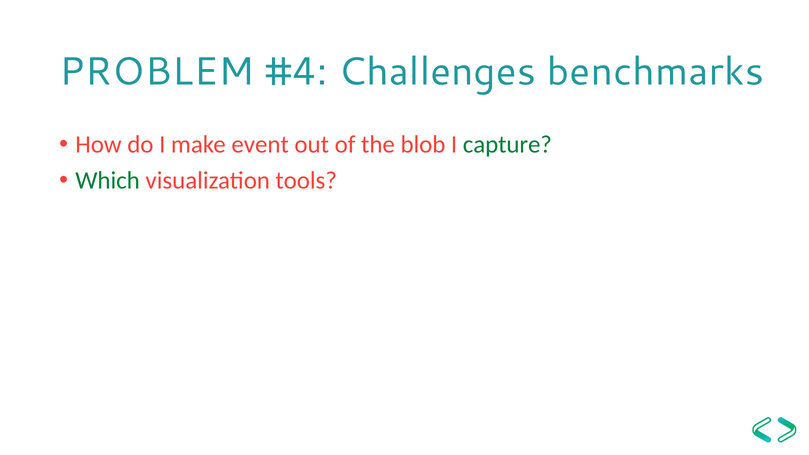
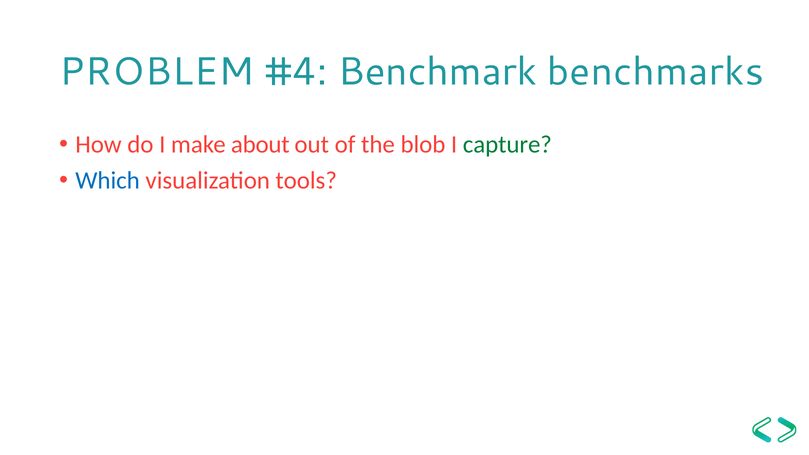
Challenges: Challenges -> Benchmark (437, 72)
event: event -> about (260, 145)
Which colour: green -> blue (108, 181)
